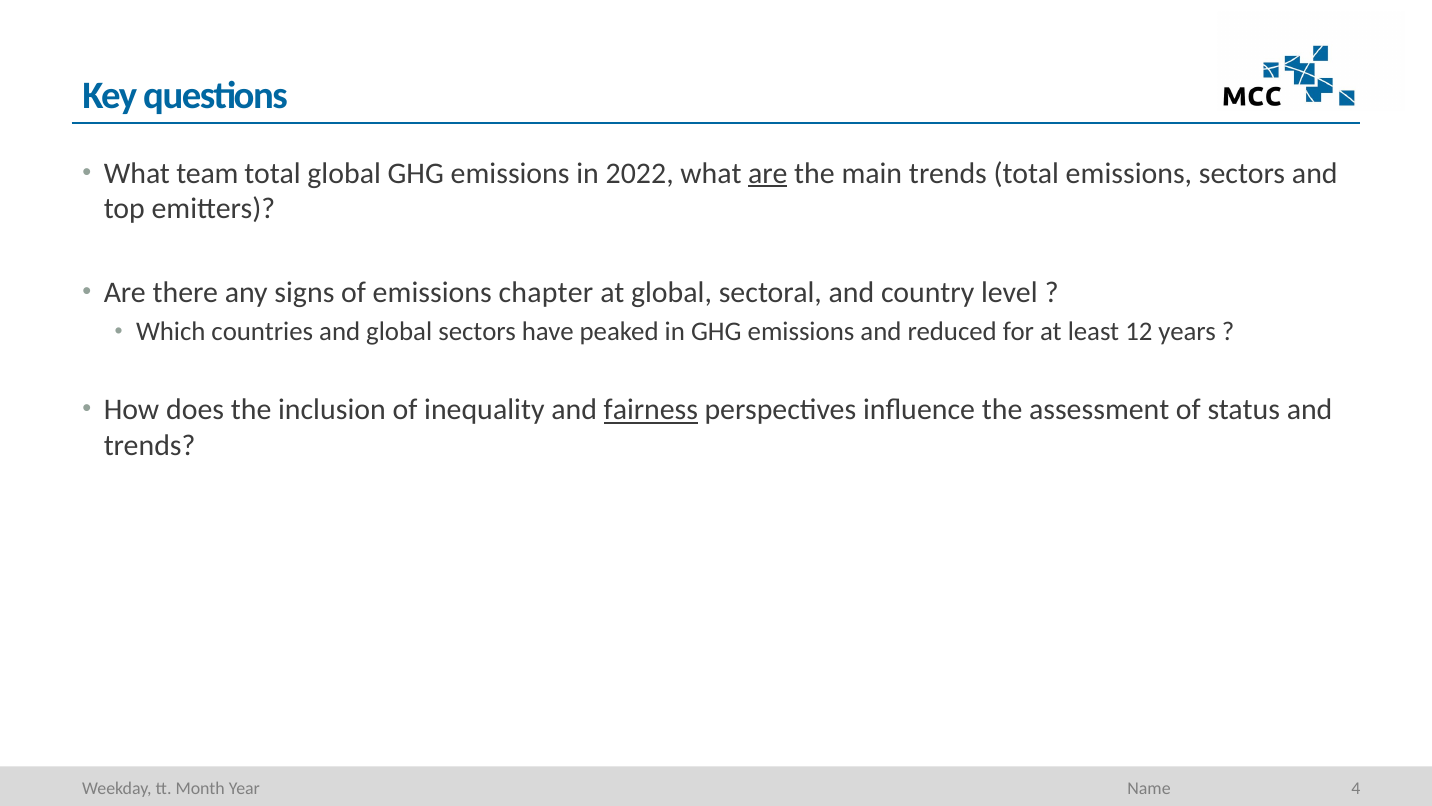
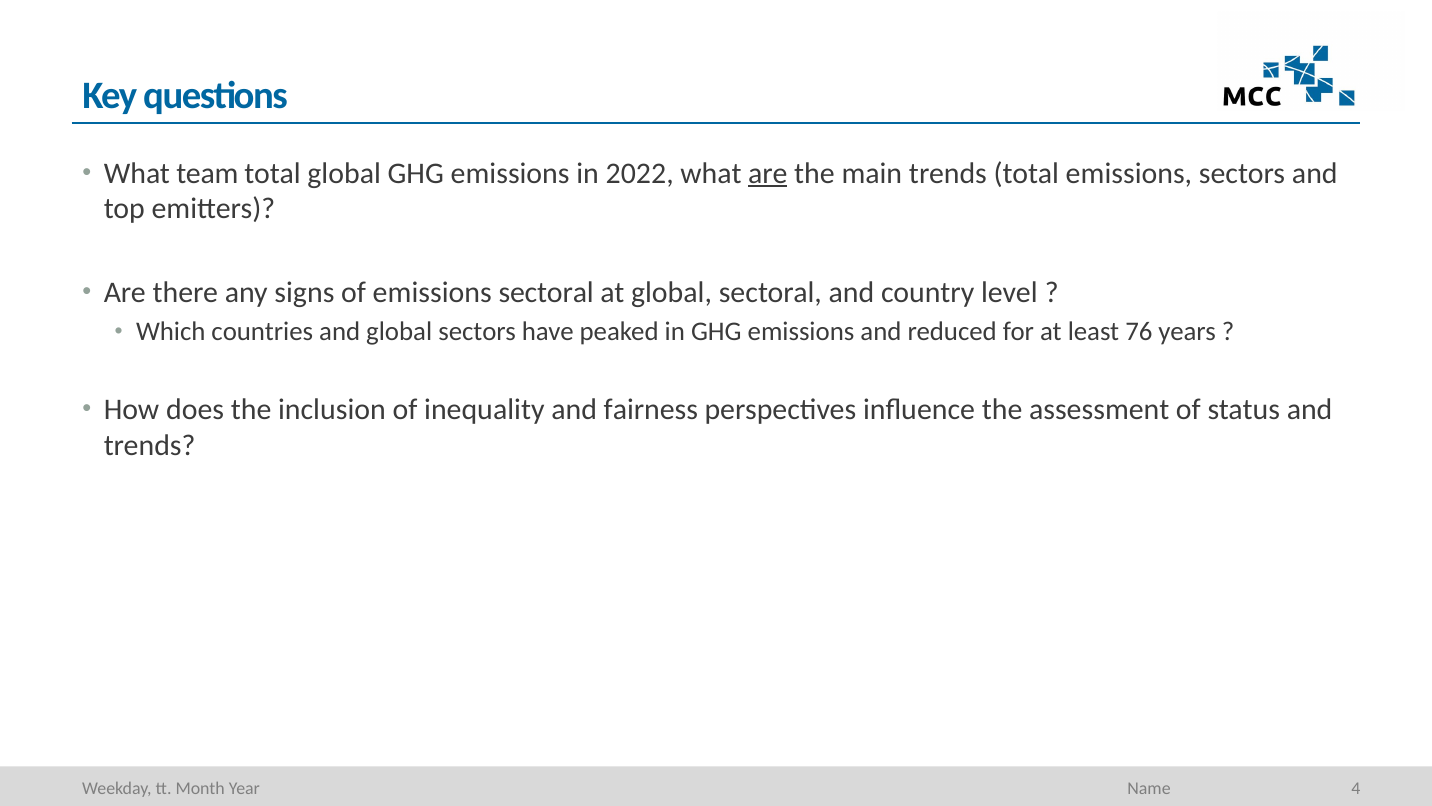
emissions chapter: chapter -> sectoral (546, 293)
12: 12 -> 76 (1139, 332)
fairness underline: present -> none (651, 410)
